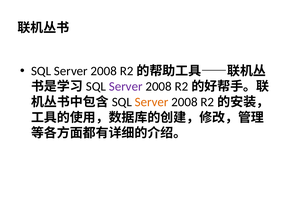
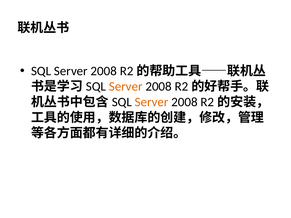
Server colour: purple -> orange (126, 87)
